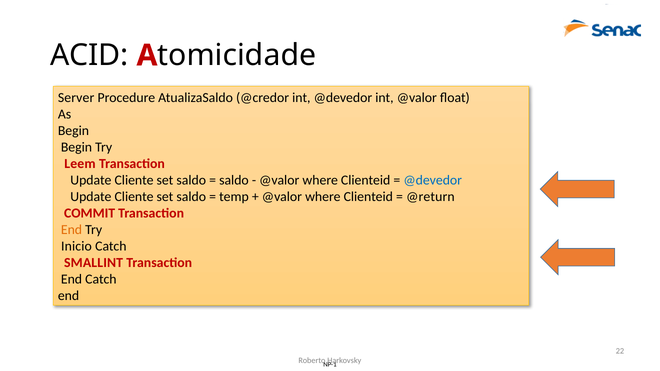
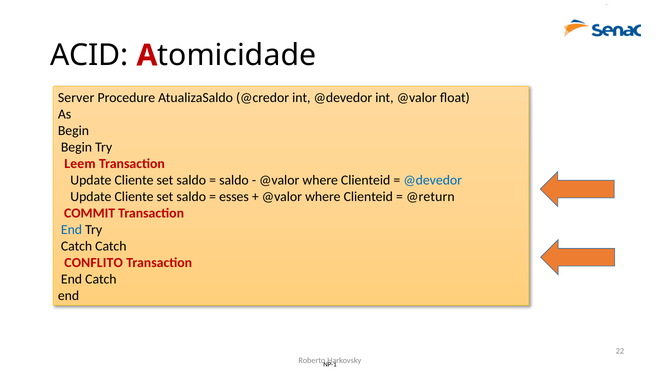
temp: temp -> esses (234, 197)
End colour: orange -> blue (72, 230)
Inicio: Inicio -> Catch (77, 246)
SMALLINT: SMALLINT -> CONFLITO (94, 263)
